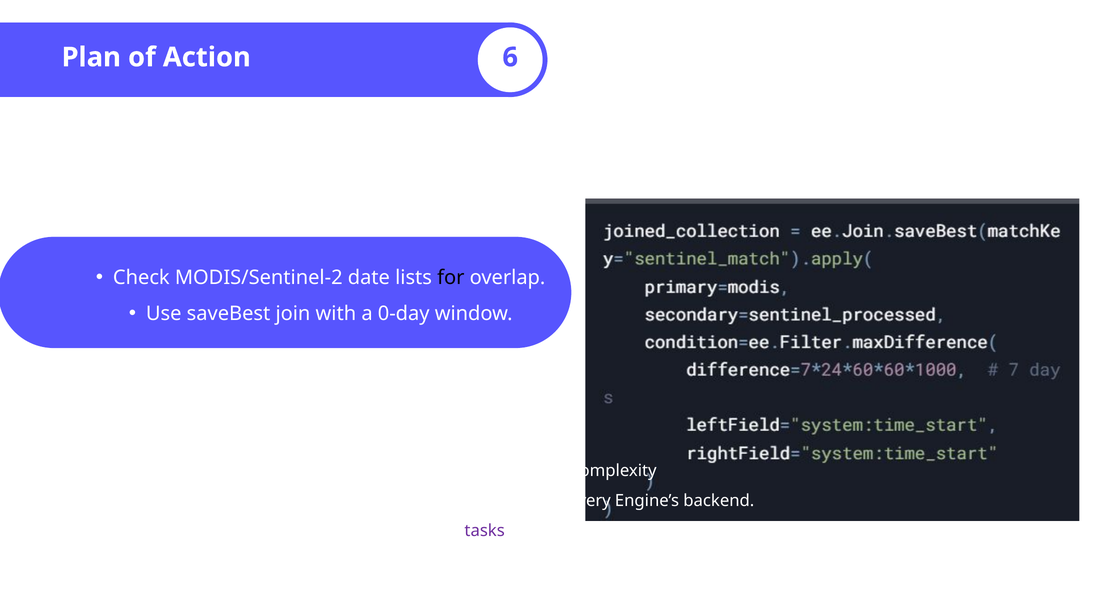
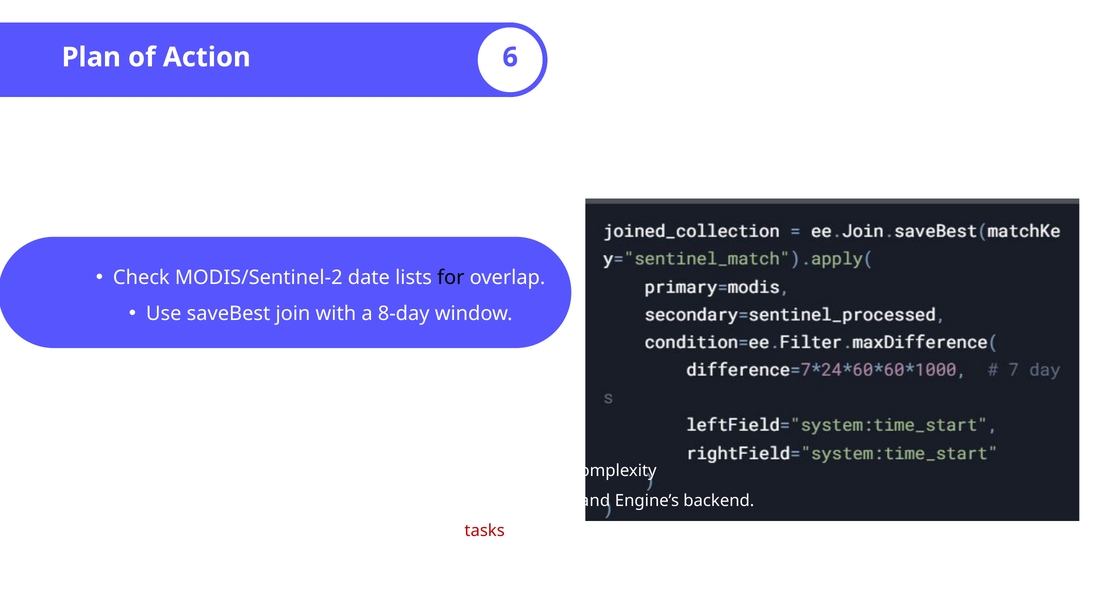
0-day: 0-day -> 8-day (404, 314)
Every: Every -> Band (589, 501)
tasks colour: purple -> red (485, 531)
